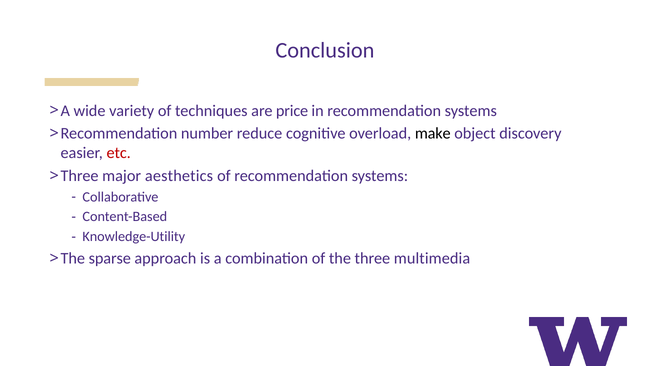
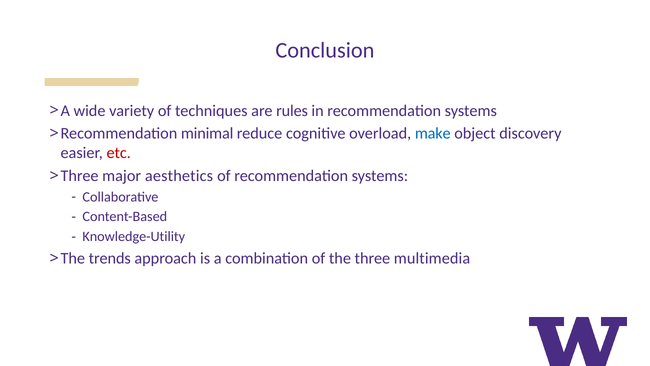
price: price -> rules (292, 111)
number: number -> minimal (207, 133)
make colour: black -> blue (433, 133)
sparse: sparse -> trends (110, 258)
